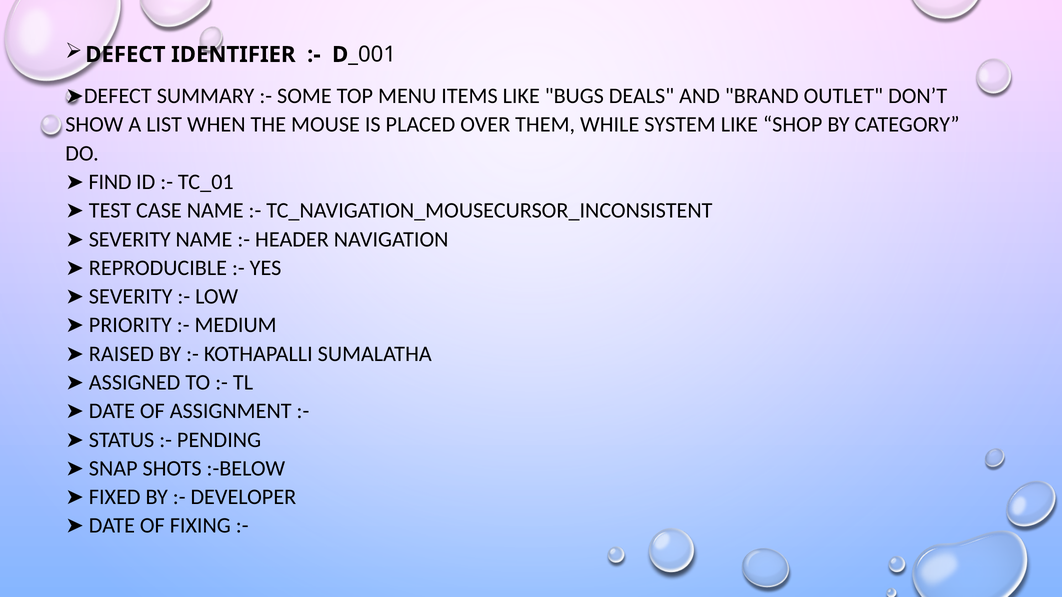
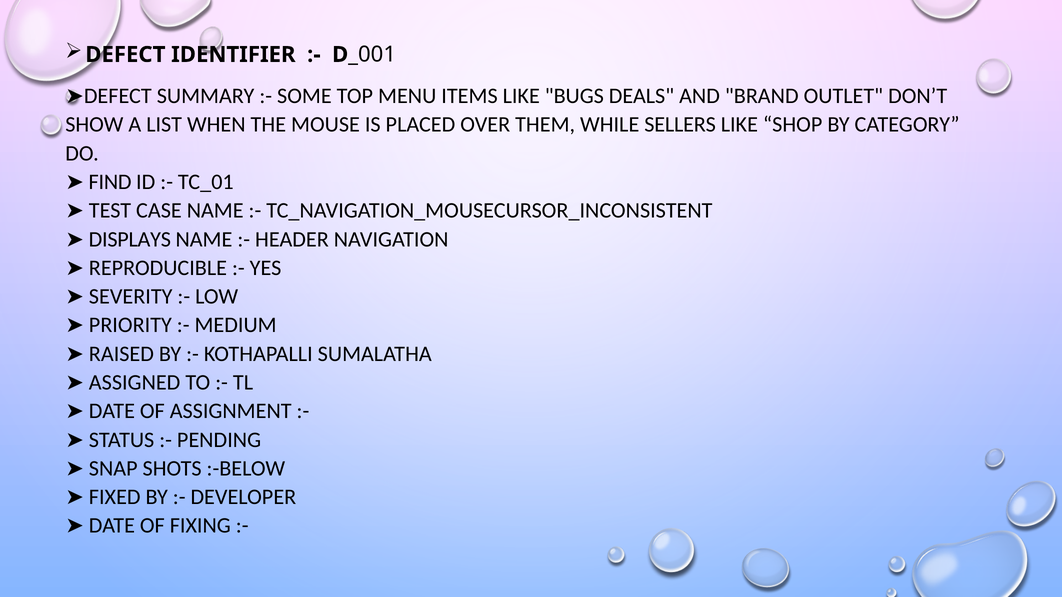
SYSTEM: SYSTEM -> SELLERS (680, 125)
SEVERITY: SEVERITY -> DISPLAYS (130, 239)
